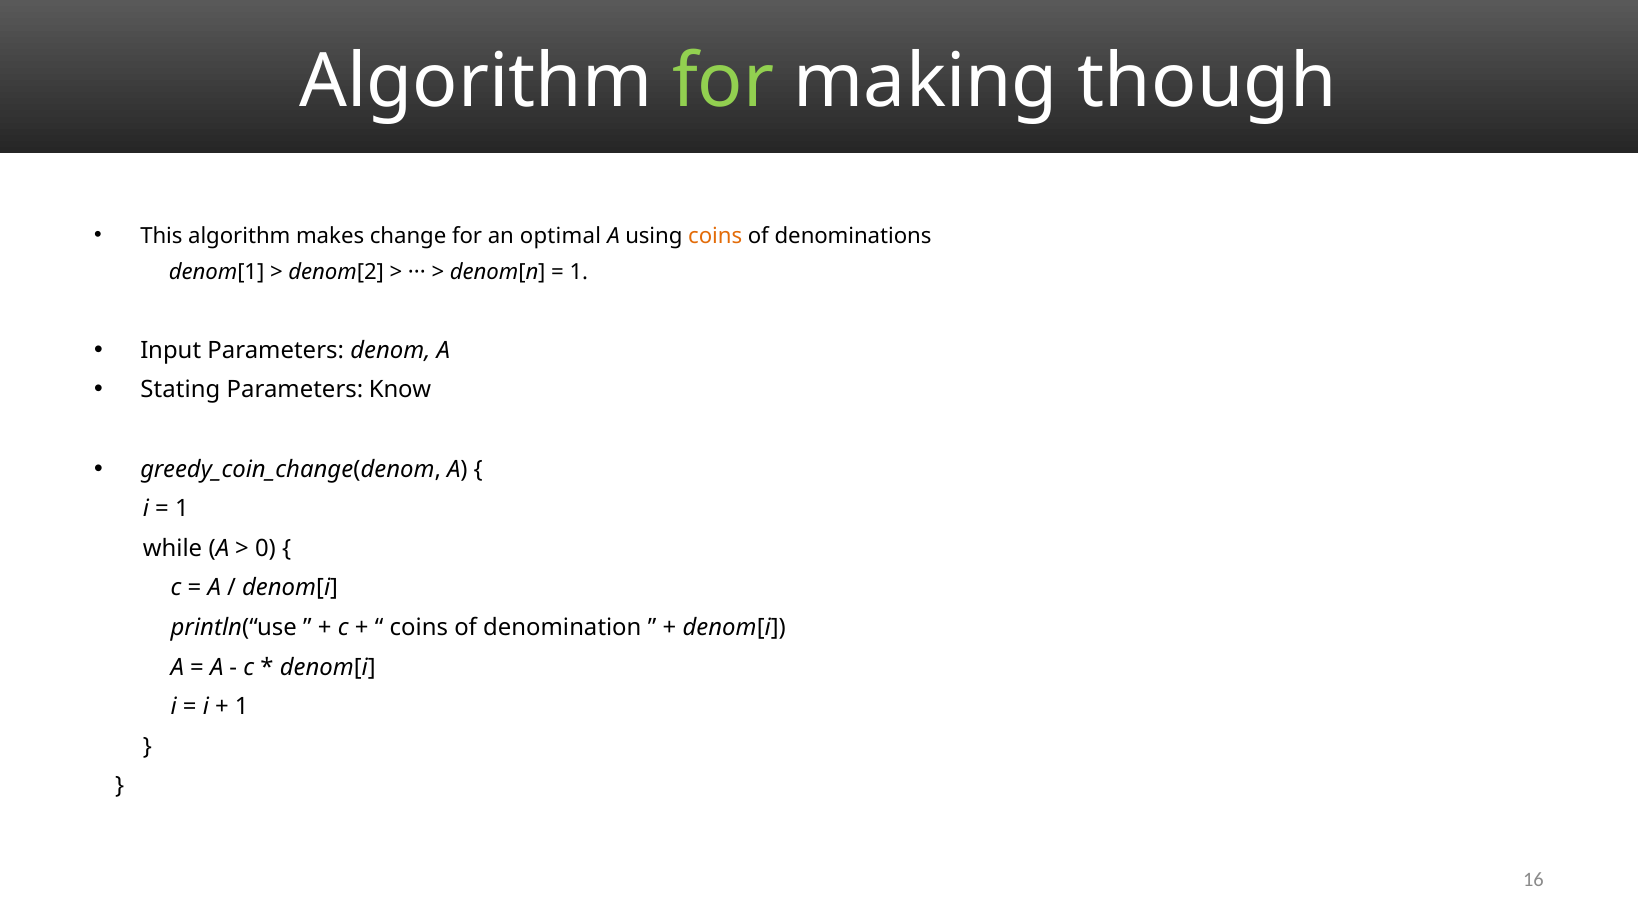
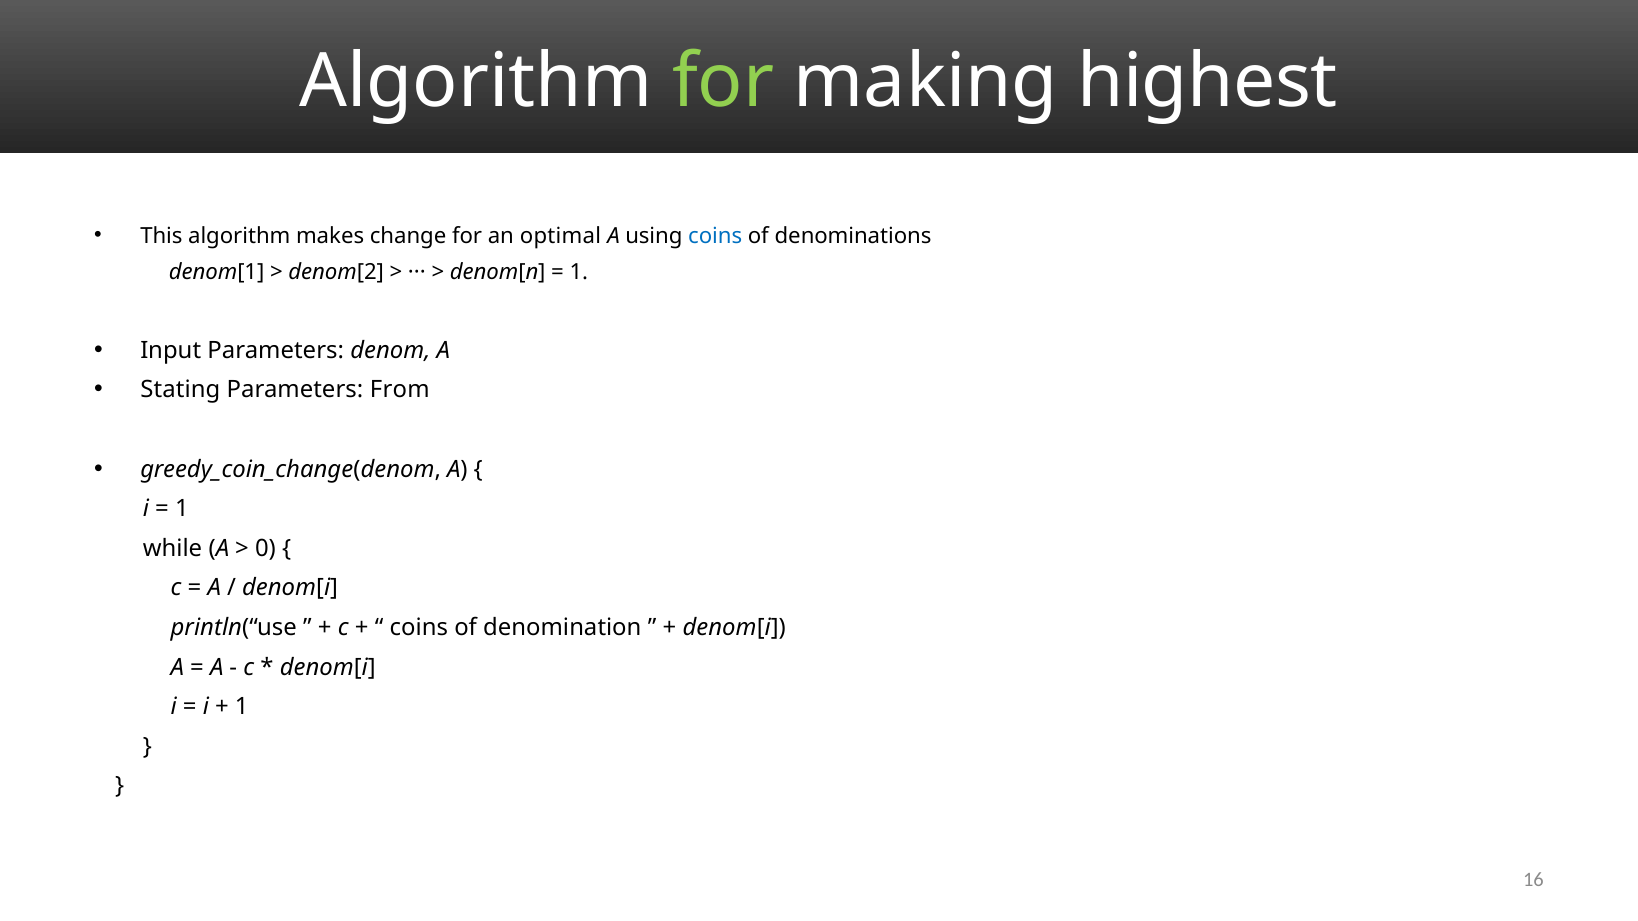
though: though -> highest (1207, 82)
coins colour: orange -> blue (715, 236)
Know: Know -> From (400, 390)
